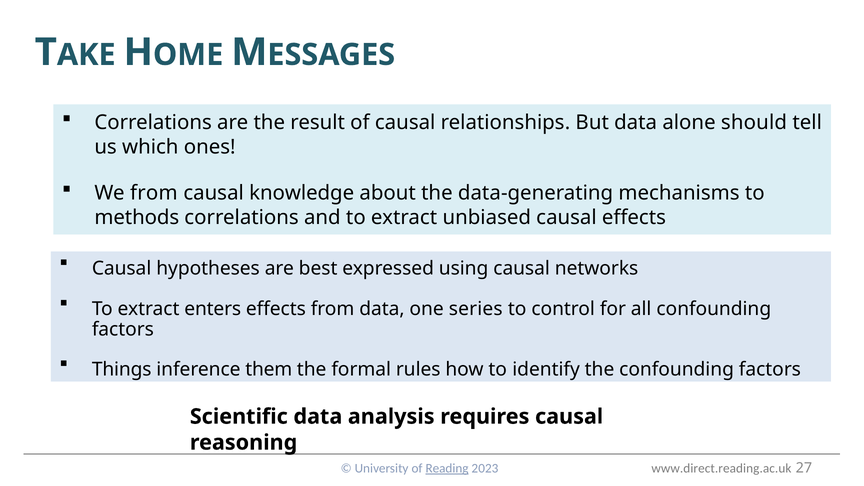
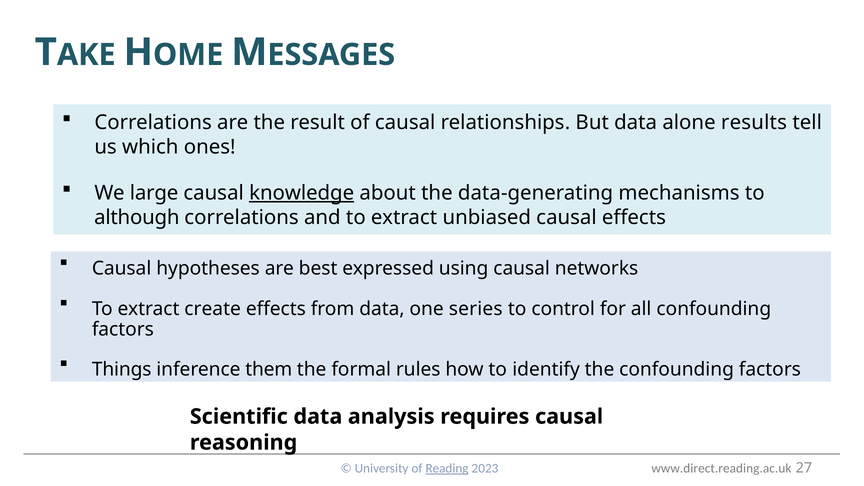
should: should -> results (754, 122)
We from: from -> large (154, 193)
knowledge underline: none -> present (302, 193)
methods: methods -> although (137, 217)
enters: enters -> create (213, 309)
